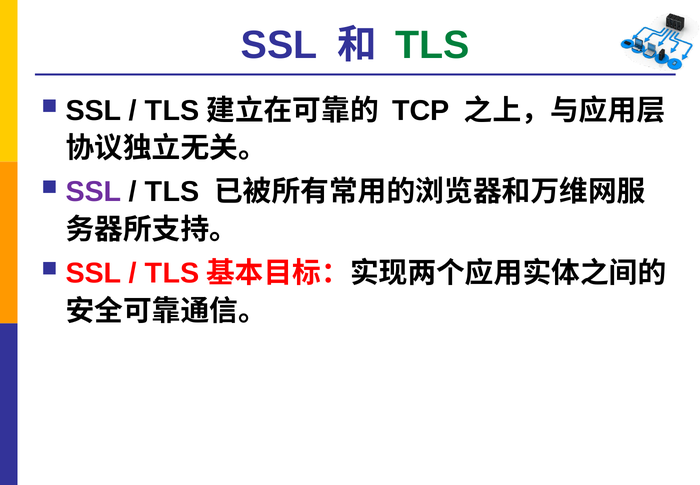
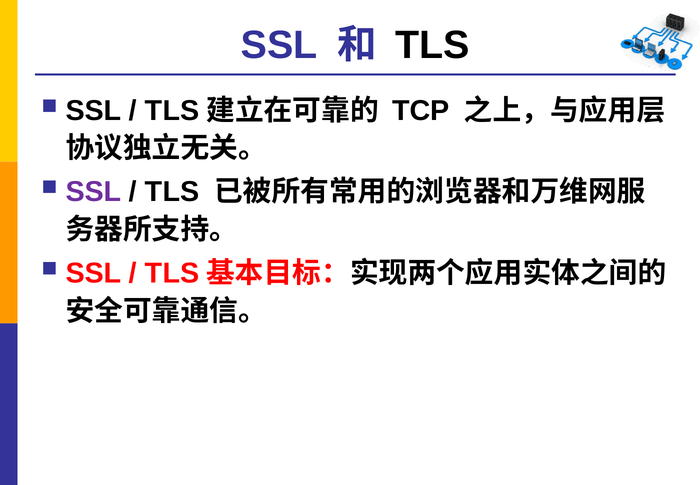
TLS colour: green -> black (432, 45)
